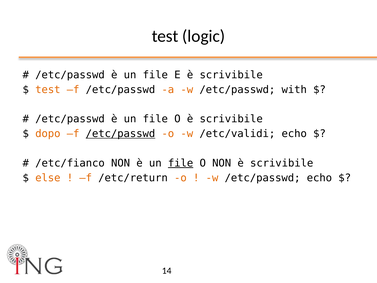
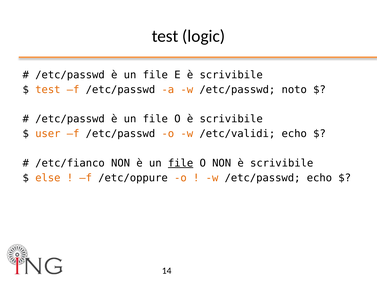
with: with -> noto (294, 90)
dopo: dopo -> user (48, 134)
/etc/passwd underline: present -> none (120, 134)
/etc/return: /etc/return -> /etc/oppure (133, 178)
